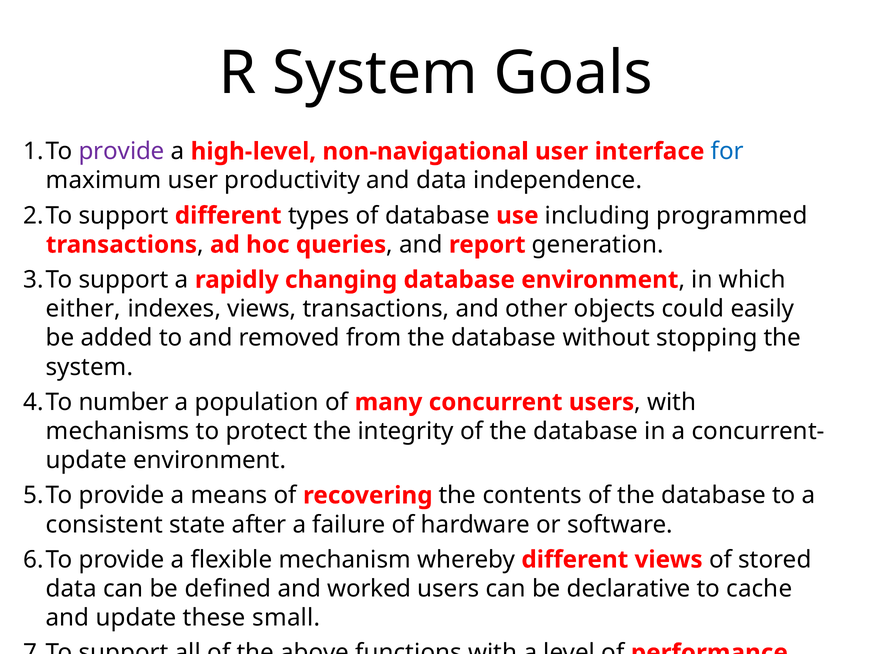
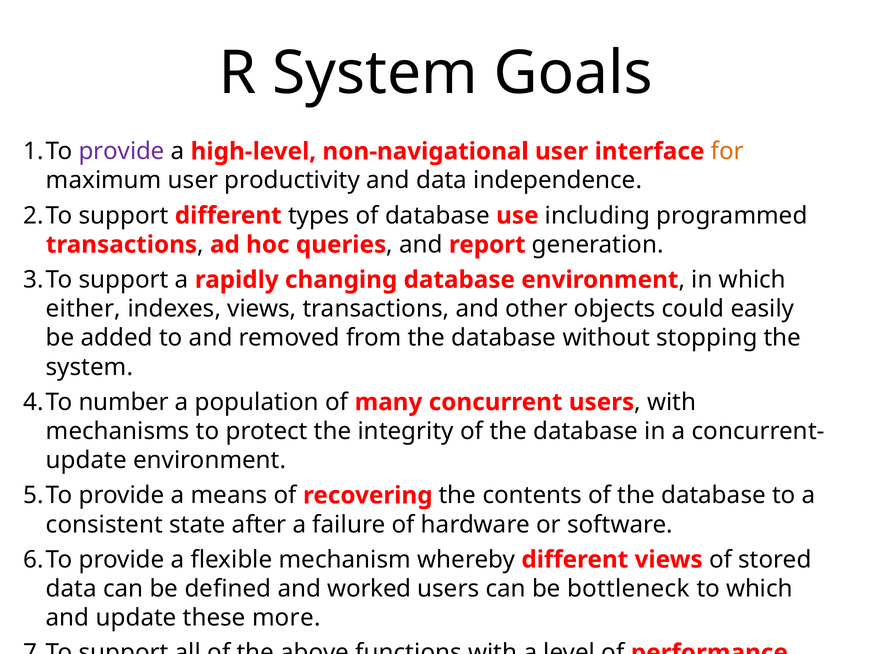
for colour: blue -> orange (727, 151)
declarative: declarative -> bottleneck (628, 589)
to cache: cache -> which (759, 589)
small: small -> more (286, 618)
